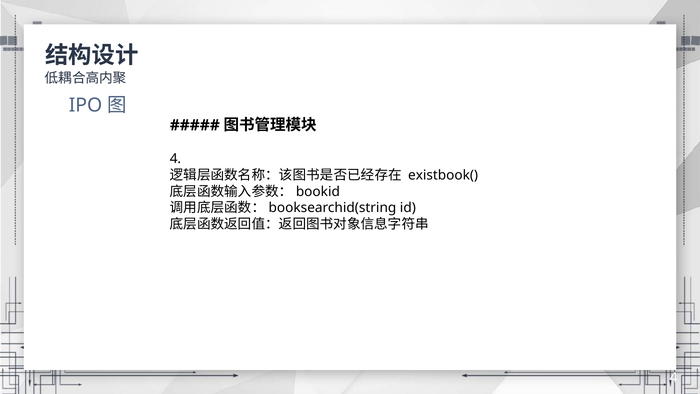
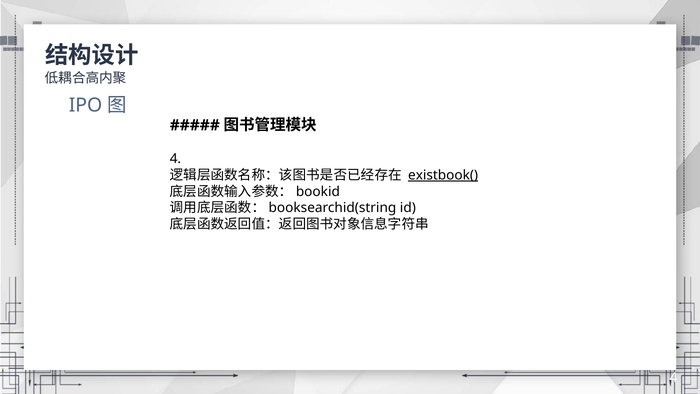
existbook( underline: none -> present (443, 175)
